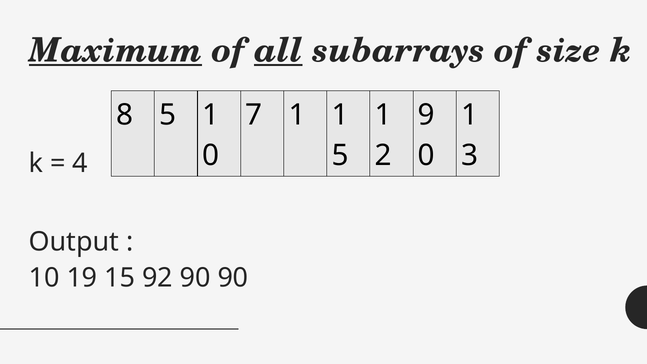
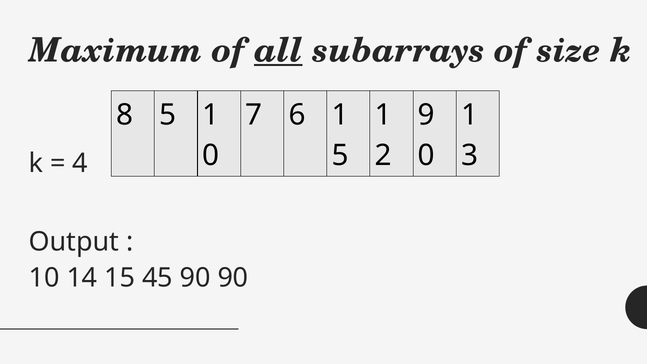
Maximum underline: present -> none (116, 51)
7 1: 1 -> 6 (297, 115)
19: 19 -> 14 (82, 278)
92: 92 -> 45 (157, 278)
